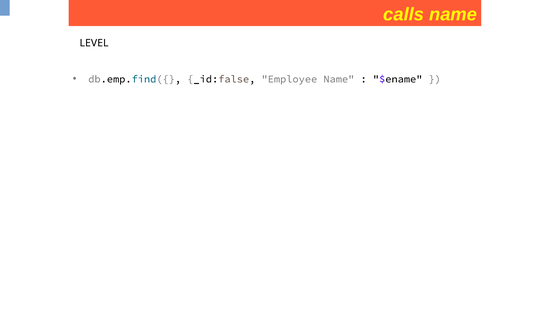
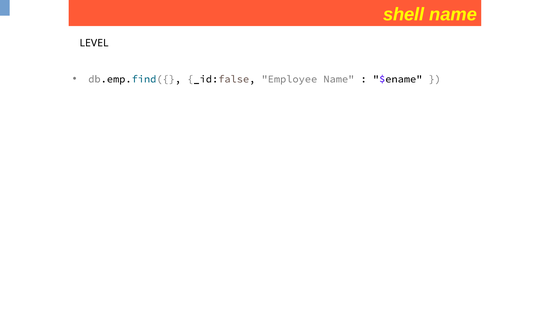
calls: calls -> shell (404, 14)
